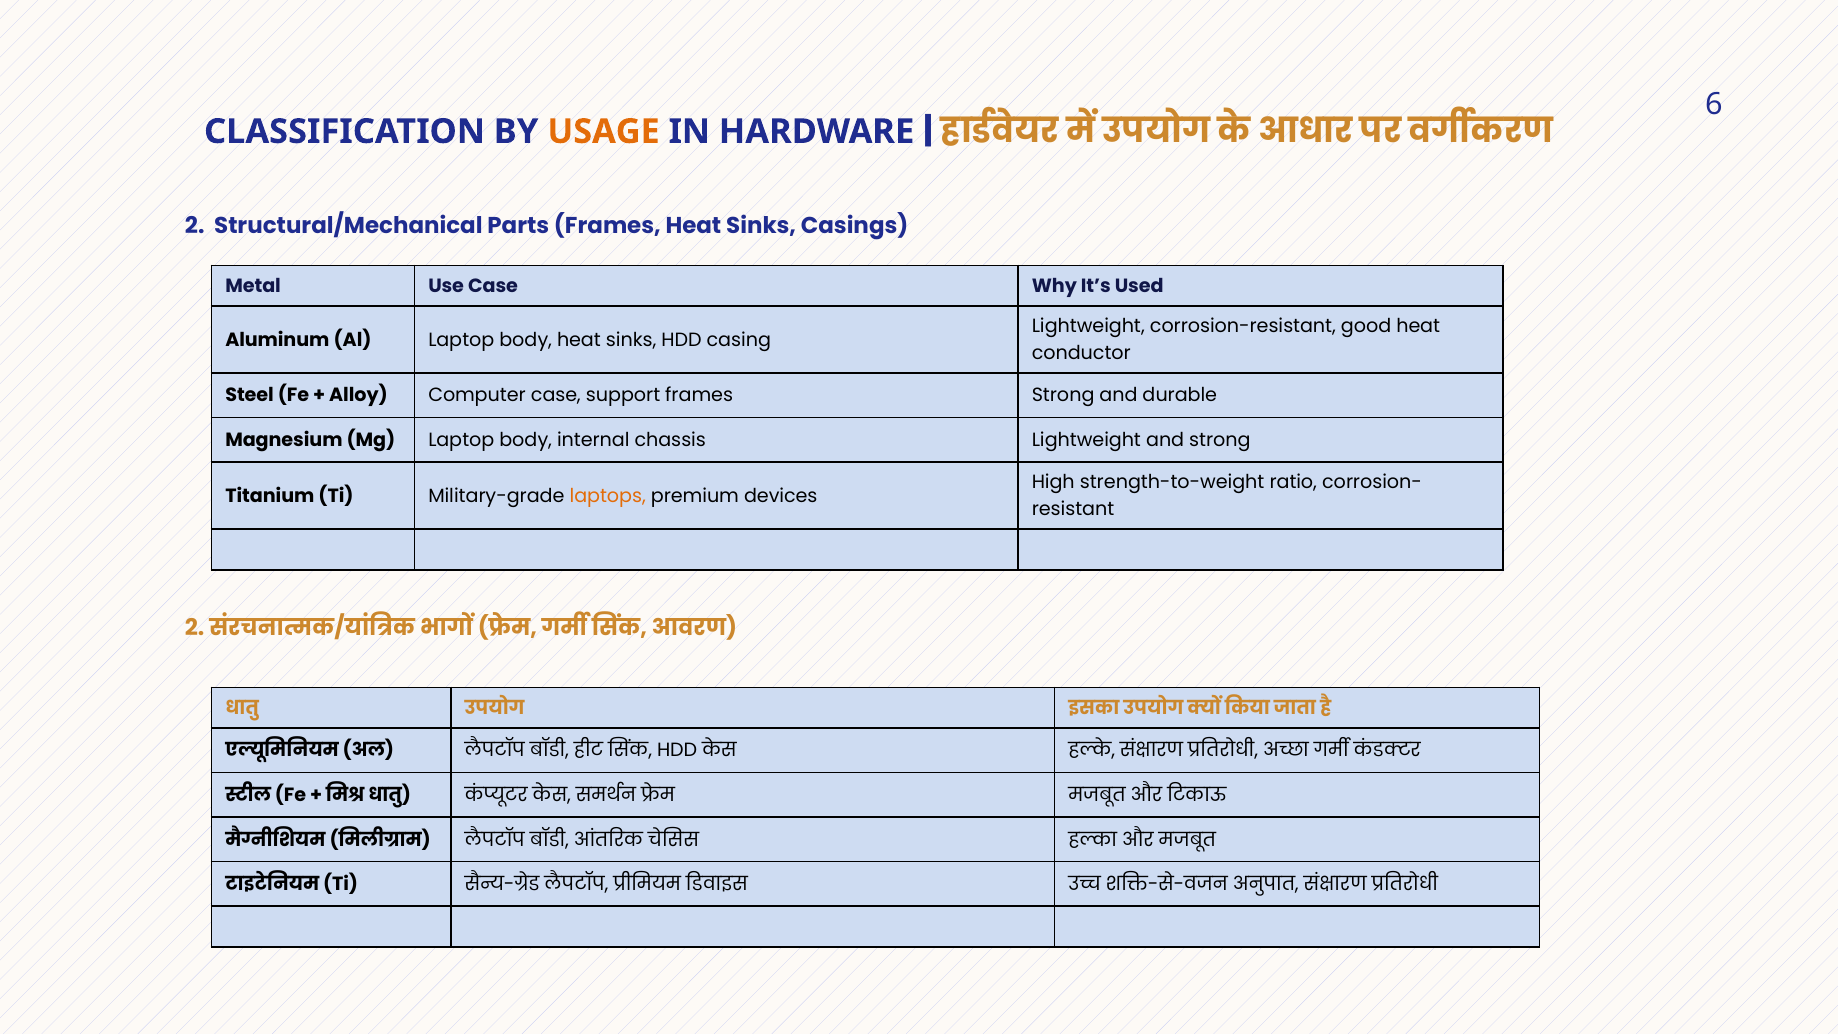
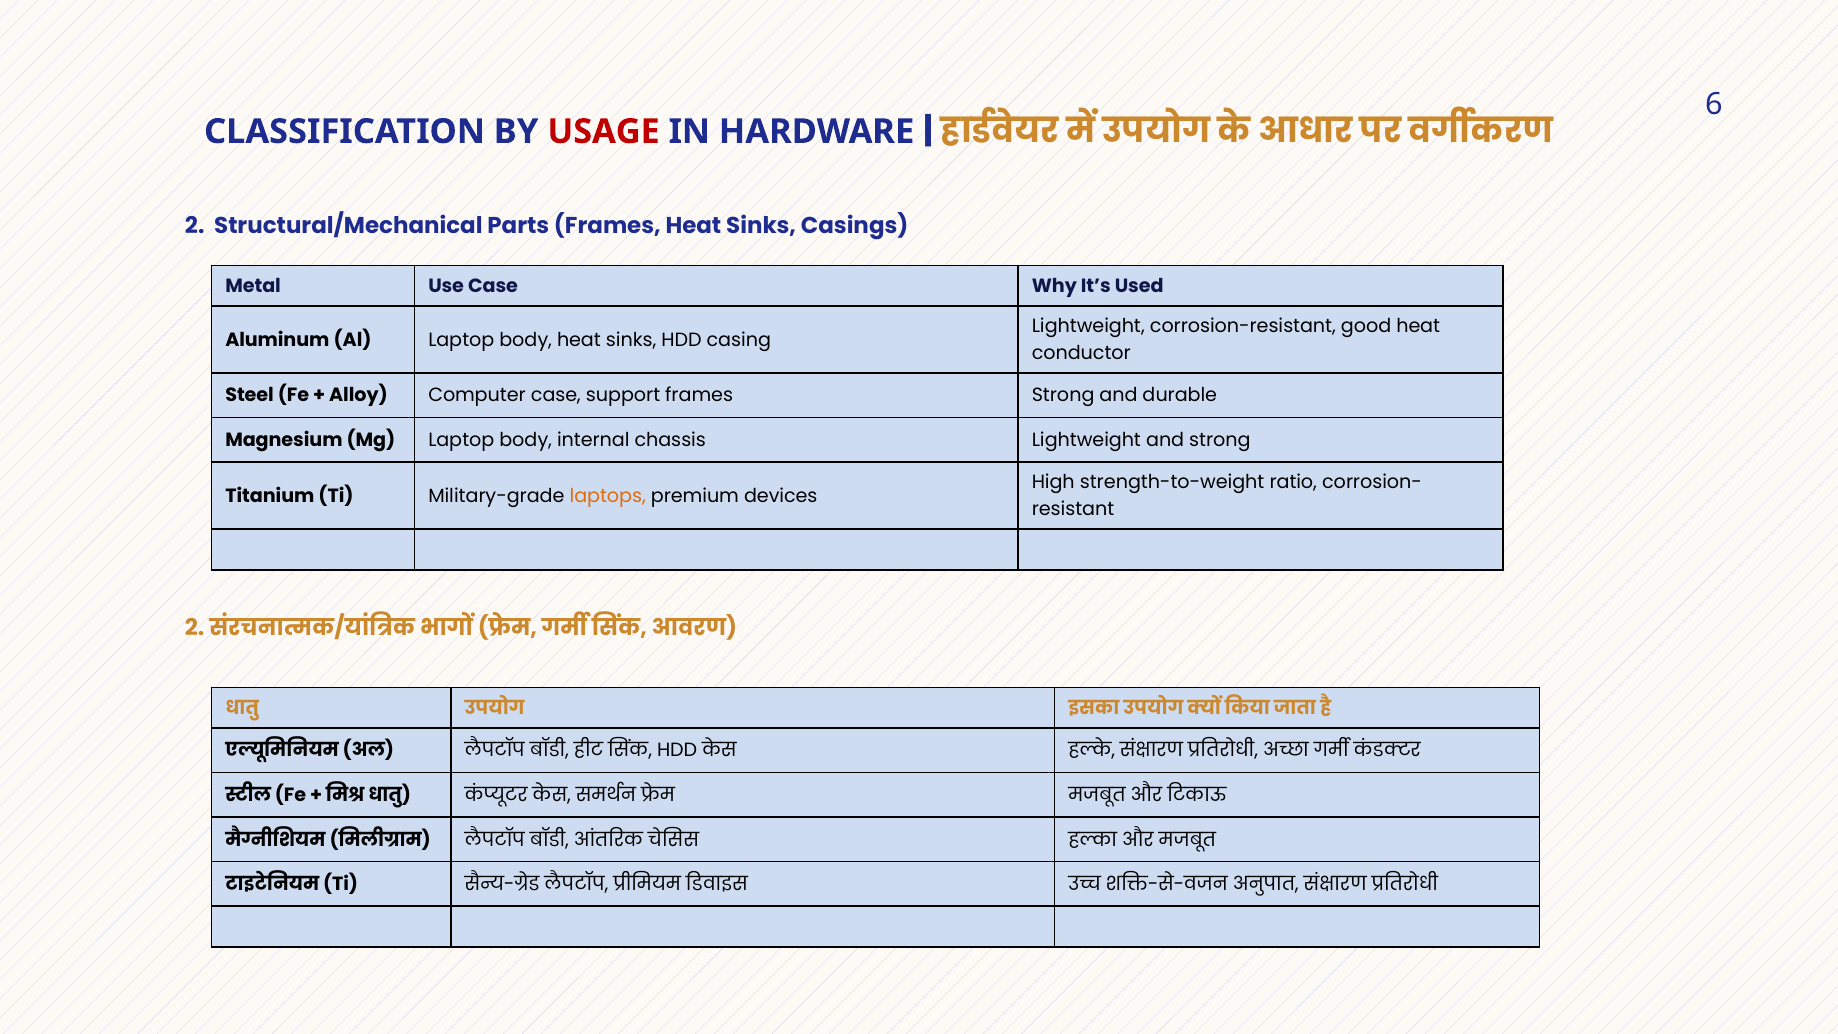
USAGE colour: orange -> red (604, 132)
